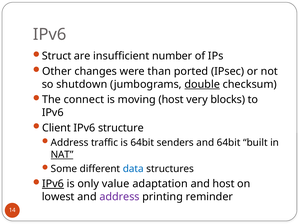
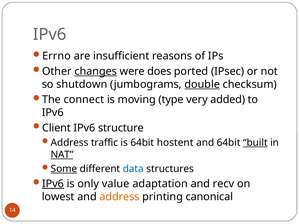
Struct: Struct -> Errno (57, 56)
number: number -> reasons (172, 56)
changes underline: none -> present (96, 71)
than: than -> does (159, 71)
moving host: host -> type (171, 100)
blocks: blocks -> added (228, 100)
senders: senders -> hostent (175, 143)
built underline: none -> present (255, 143)
Some underline: none -> present (64, 169)
and host: host -> recv (223, 184)
address colour: purple -> orange (119, 197)
reminder: reminder -> canonical (209, 197)
